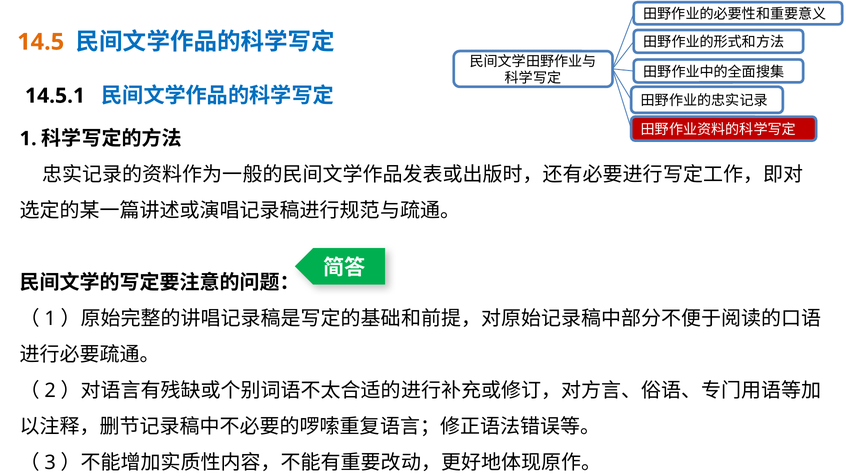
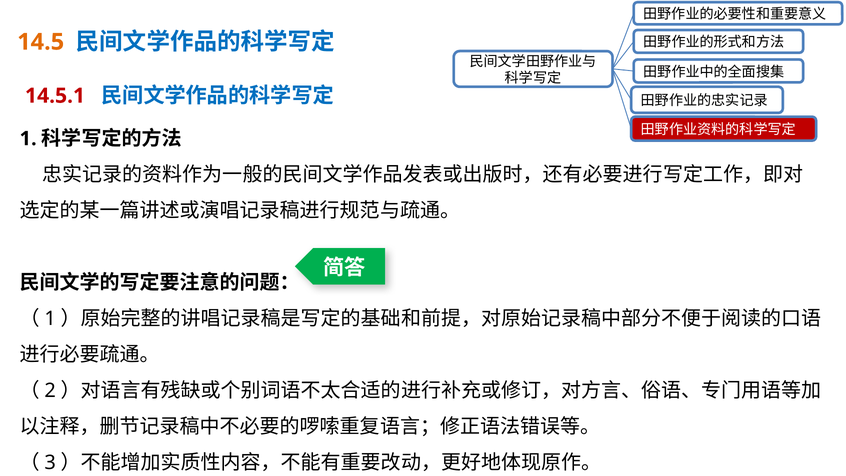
14.5.1 colour: black -> red (55, 96)
